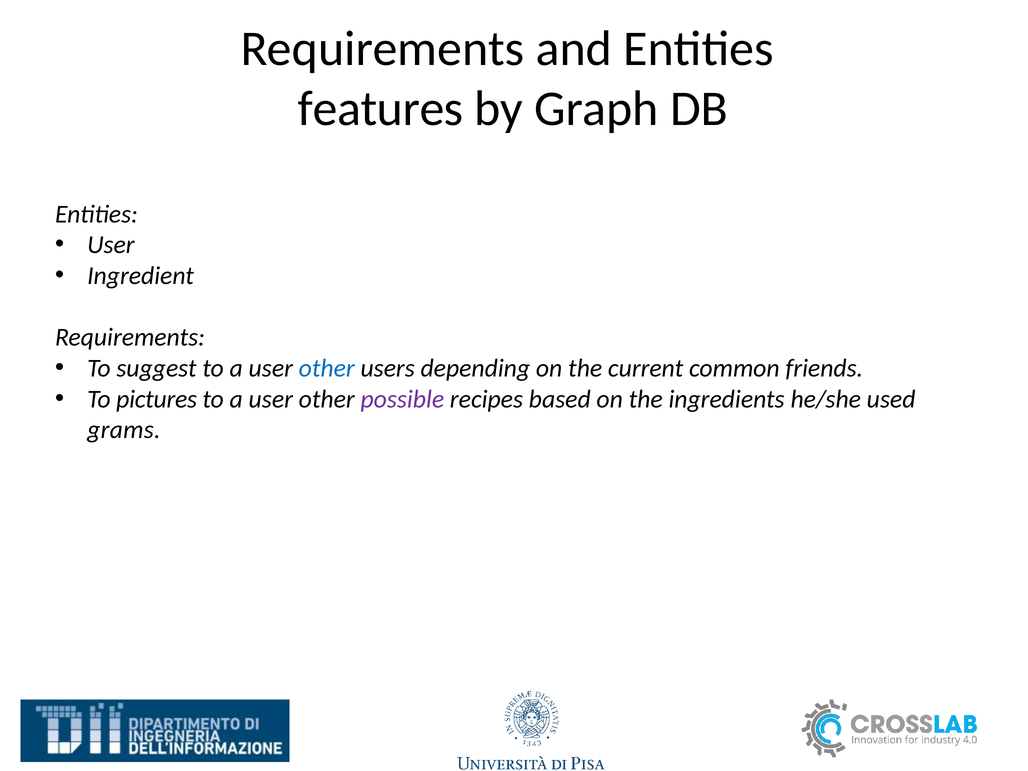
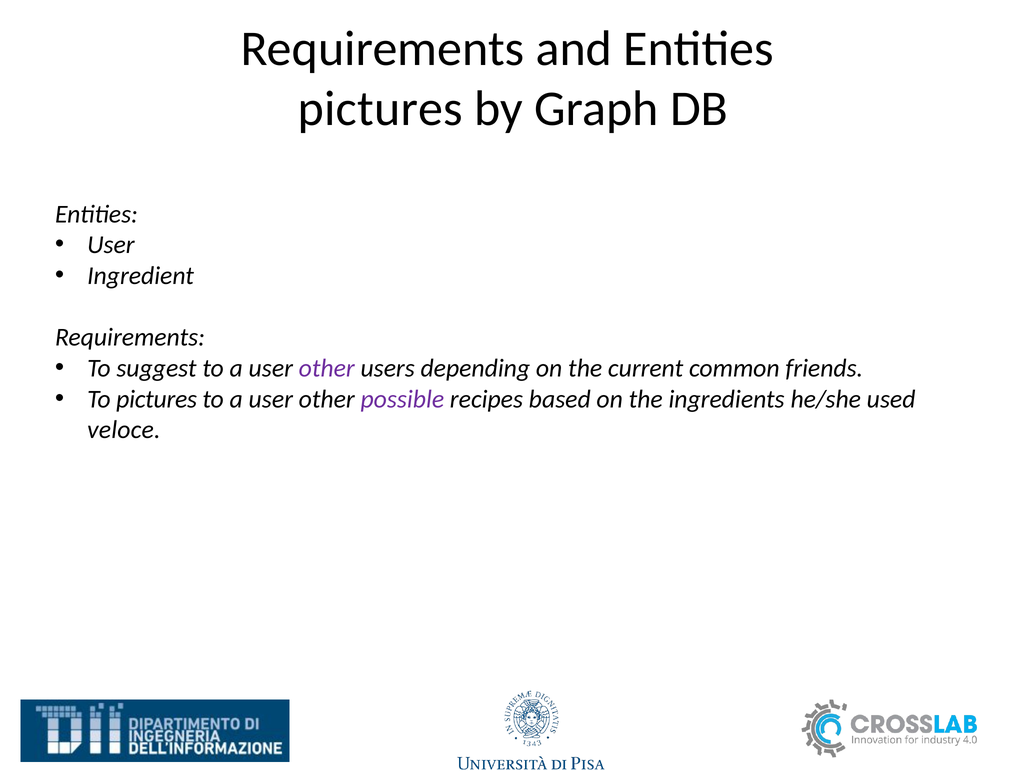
features: features -> pictures (380, 109)
other colour: blue -> purple (327, 368)
grams: grams -> veloce (124, 430)
